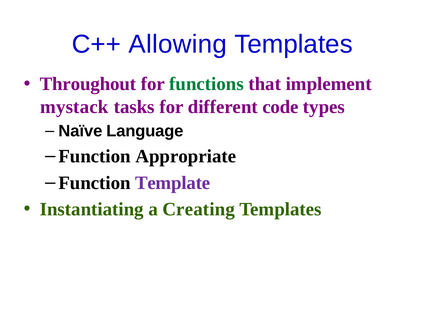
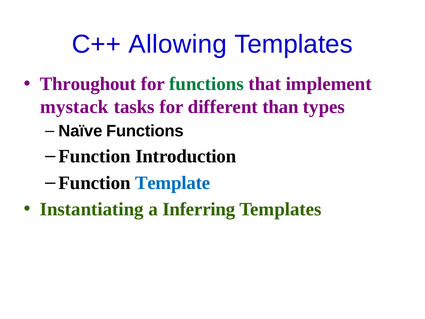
code: code -> than (281, 107)
Naïve Language: Language -> Functions (145, 131)
Appropriate: Appropriate -> Introduction (186, 156)
Template colour: purple -> blue (173, 183)
Creating: Creating -> Inferring (199, 209)
